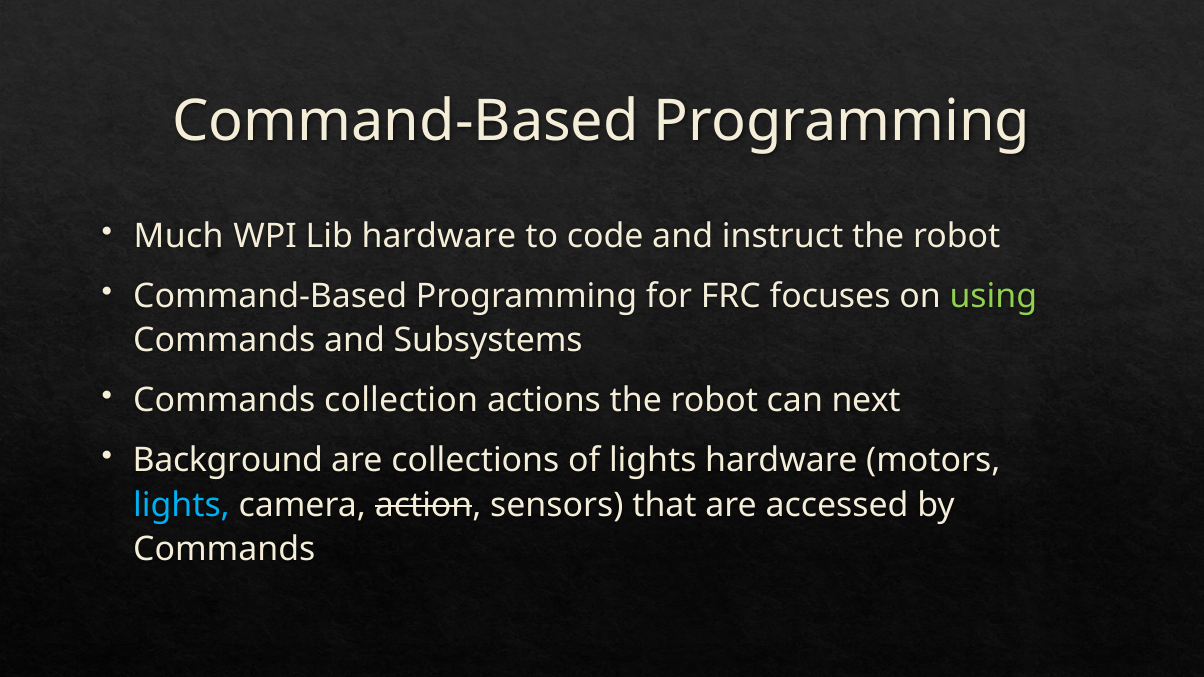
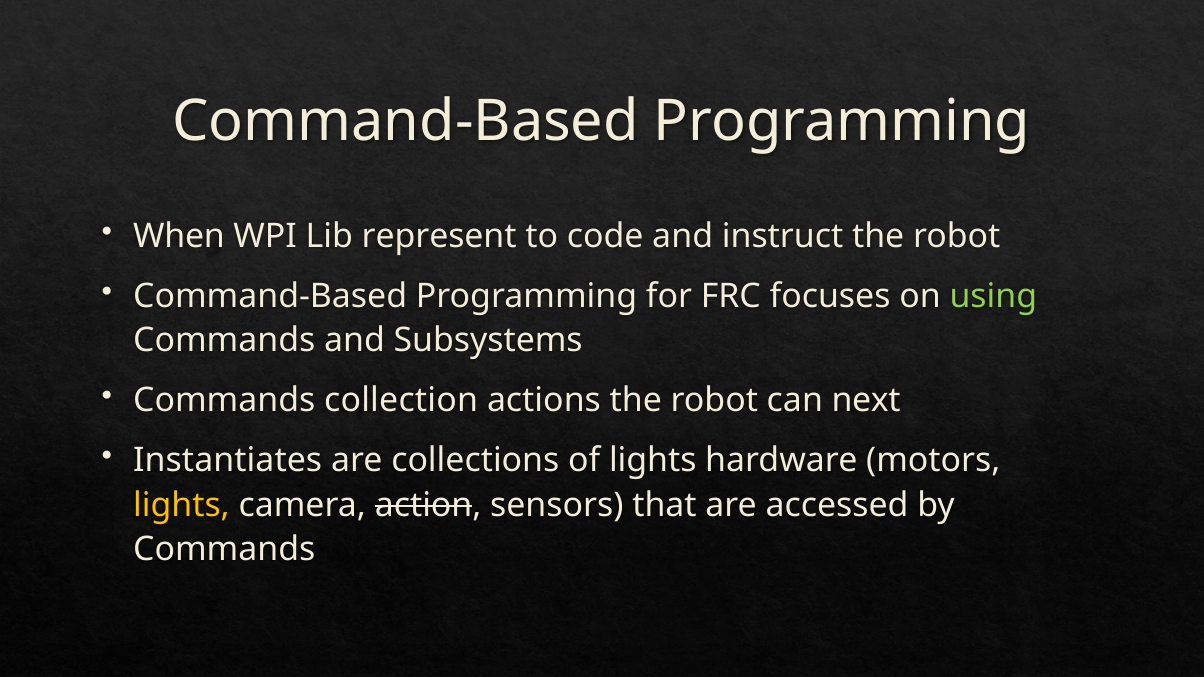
Much: Much -> When (179, 236)
Lib hardware: hardware -> represent (439, 236)
Background: Background -> Instantiates (228, 460)
lights colour: light blue -> yellow (181, 505)
